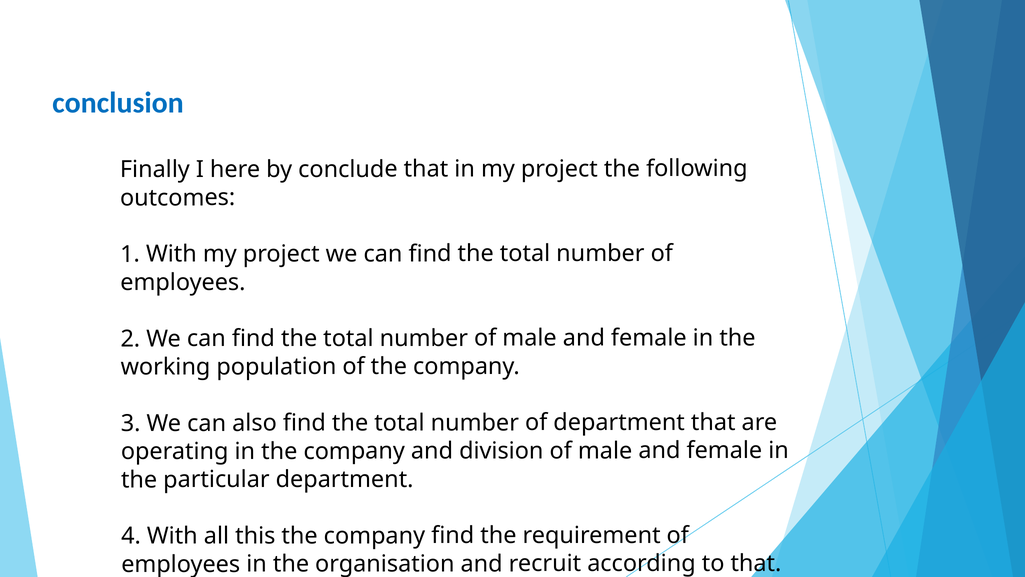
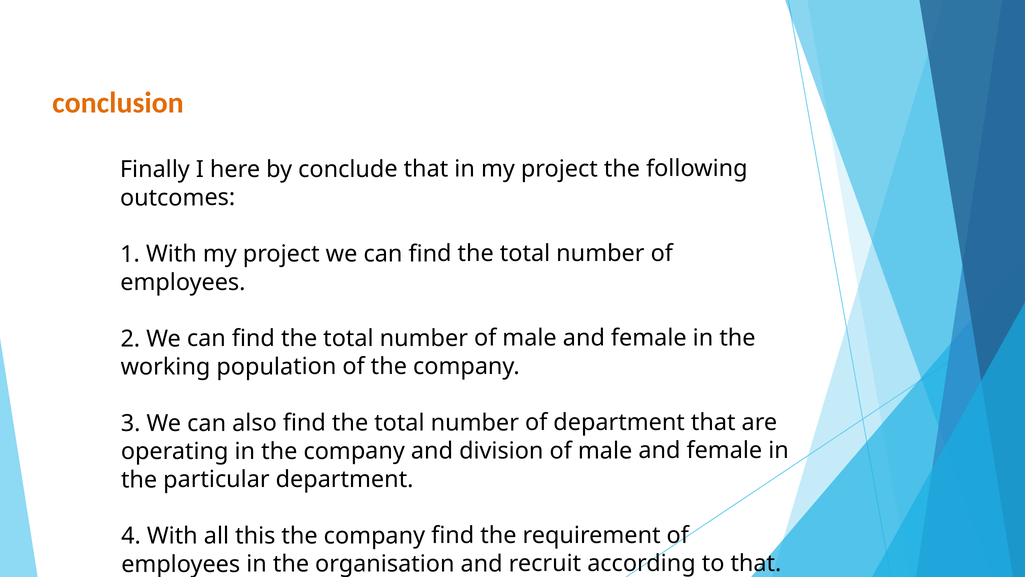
conclusion colour: blue -> orange (118, 103)
